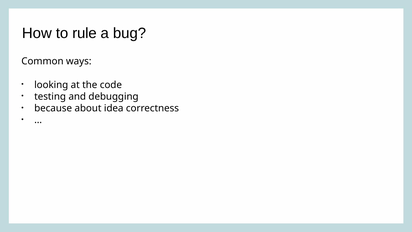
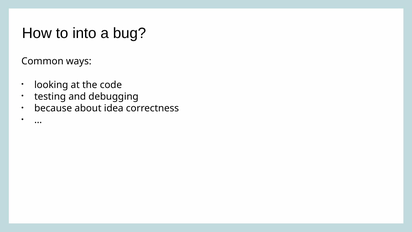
rule: rule -> into (84, 33)
